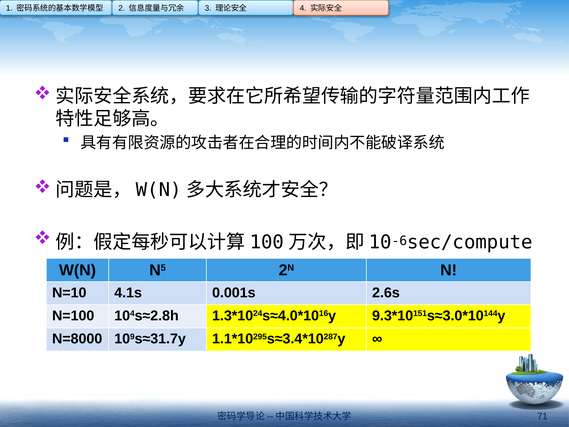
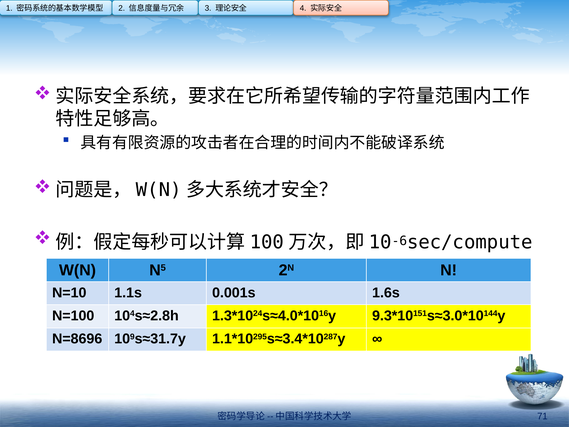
4.1s: 4.1s -> 1.1s (128, 293)
2.6s: 2.6s -> 1.6s (386, 293)
N=8000: N=8000 -> N=8696 (77, 339)
